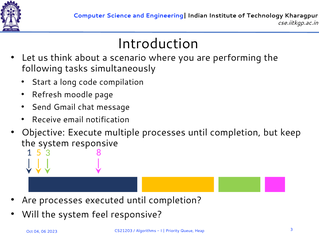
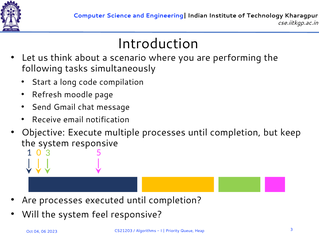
5: 5 -> 0 (39, 152)
8: 8 -> 5 (99, 152)
